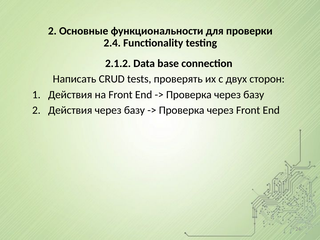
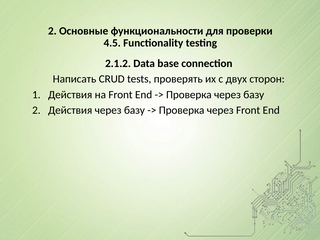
2.4: 2.4 -> 4.5 (112, 43)
